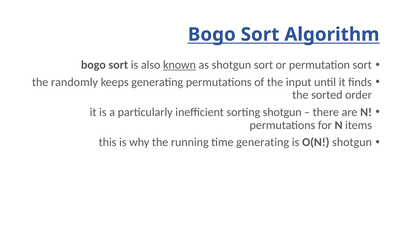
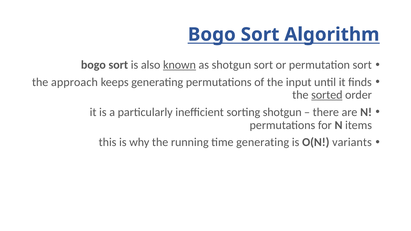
randomly: randomly -> approach (74, 82)
sorted underline: none -> present (327, 95)
O(N shotgun: shotgun -> variants (352, 142)
